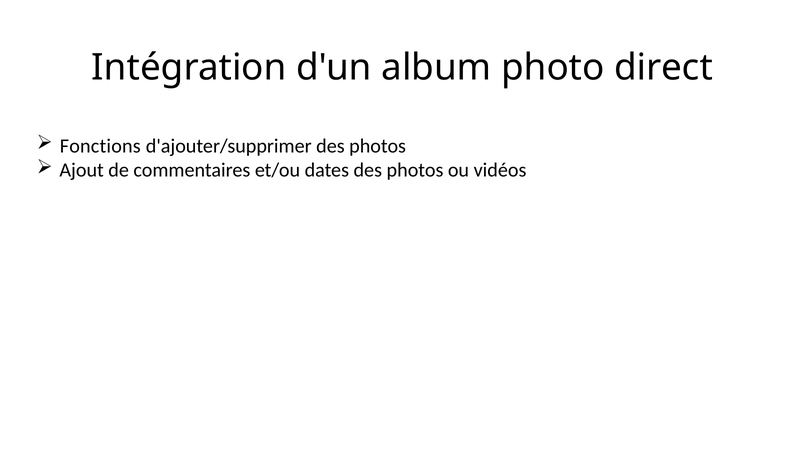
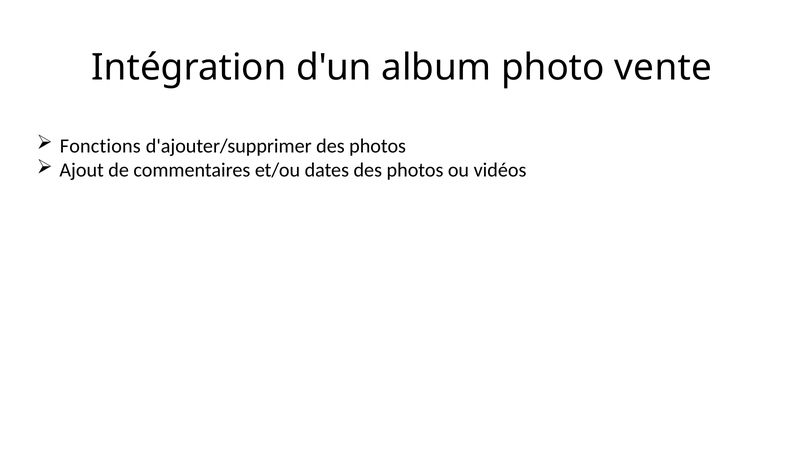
direct: direct -> vente (663, 68)
